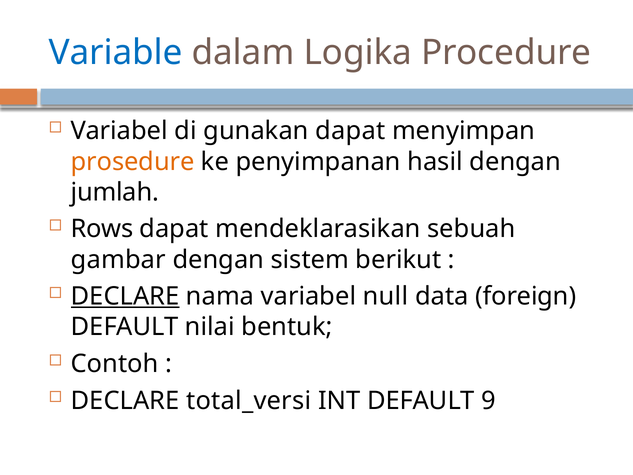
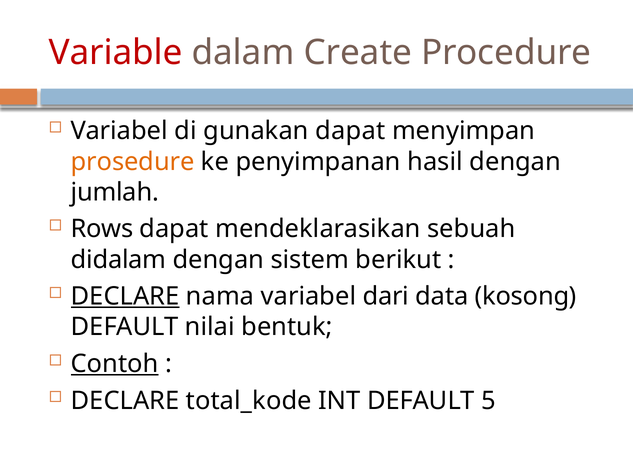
Variable colour: blue -> red (116, 53)
Logika: Logika -> Create (358, 53)
gambar: gambar -> didalam (119, 260)
null: null -> dari (386, 296)
foreign: foreign -> kosong (526, 296)
Contoh underline: none -> present (115, 364)
total_versi: total_versi -> total_kode (249, 400)
9: 9 -> 5 (489, 400)
